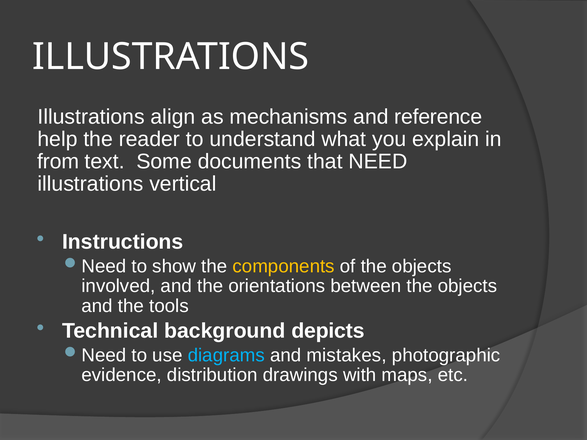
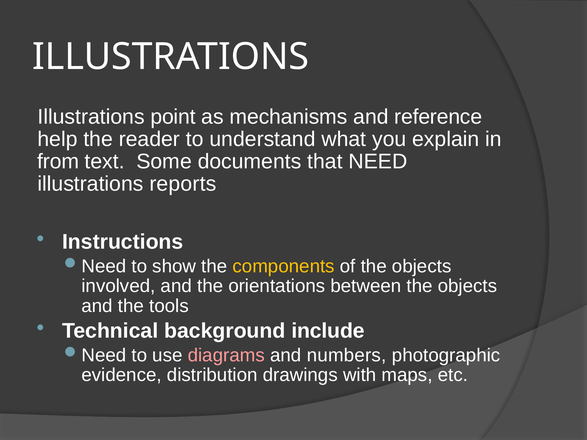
align: align -> point (173, 117)
vertical: vertical -> reports (183, 184)
depicts: depicts -> include (328, 331)
diagrams colour: light blue -> pink (226, 355)
mistakes: mistakes -> numbers (347, 355)
